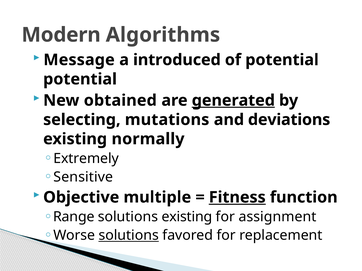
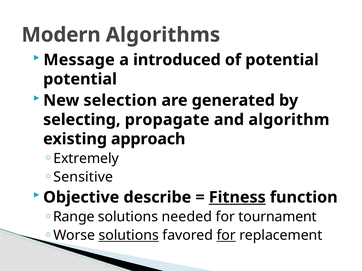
obtained: obtained -> selection (120, 101)
generated underline: present -> none (233, 101)
mutations: mutations -> propagate (167, 120)
deviations: deviations -> algorithm (289, 120)
normally: normally -> approach (148, 139)
multiple: multiple -> describe (157, 198)
solutions existing: existing -> needed (187, 217)
assignment: assignment -> tournament (278, 217)
for underline: none -> present (226, 236)
